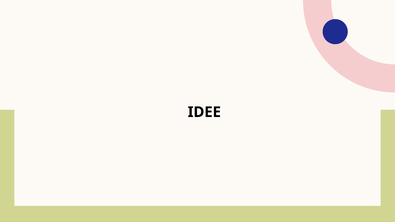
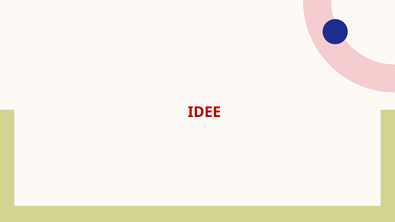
IDEE colour: black -> red (204, 112)
